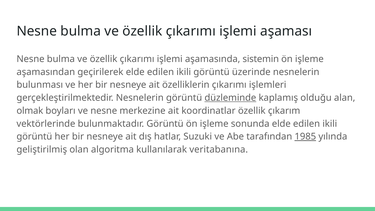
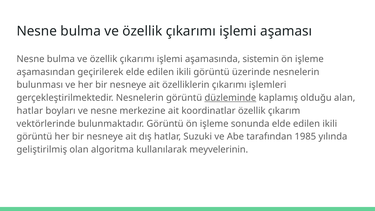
olmak: olmak -> hatlar (30, 111)
1985 underline: present -> none (305, 137)
veritabanına: veritabanına -> meyvelerinin (219, 150)
